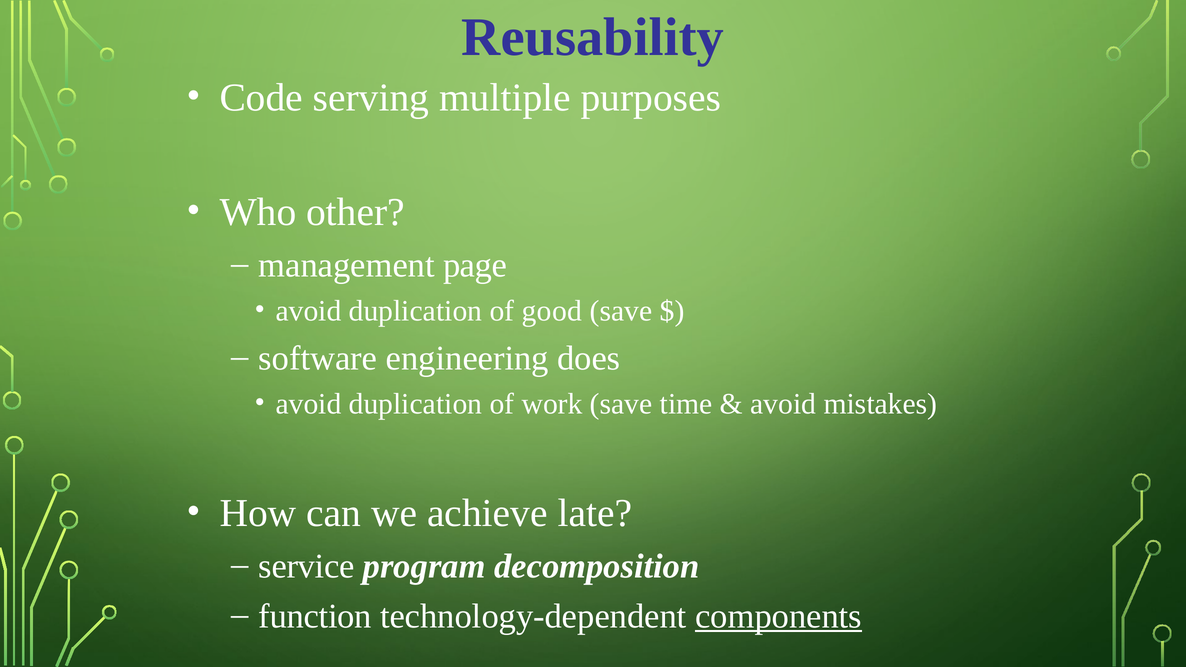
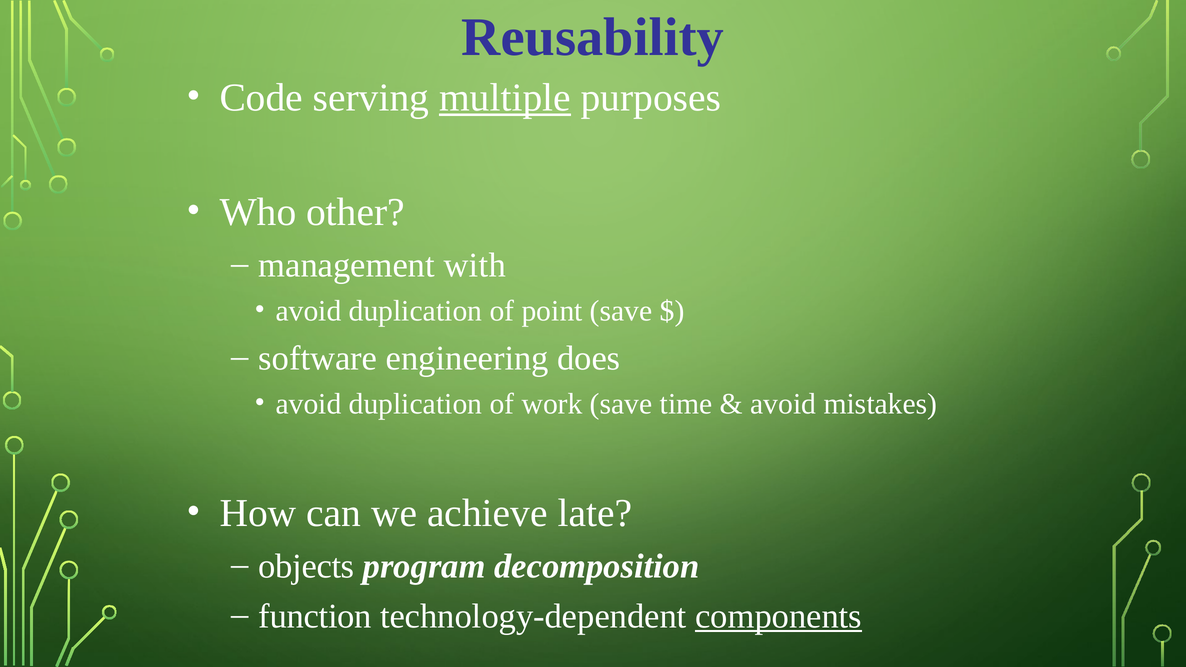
multiple underline: none -> present (505, 98)
page: page -> with (475, 265)
good: good -> point (552, 311)
service: service -> objects (306, 566)
